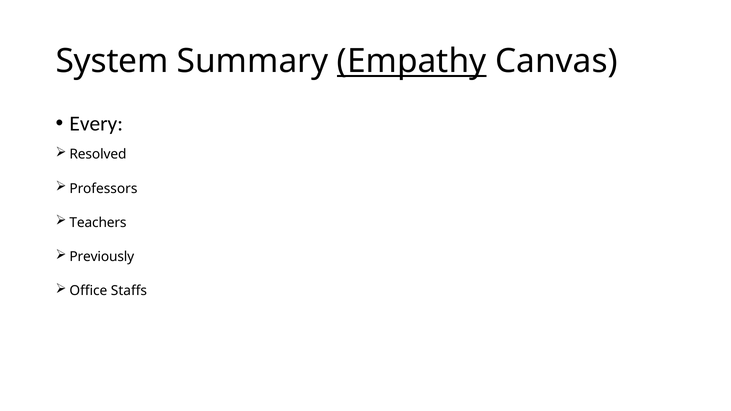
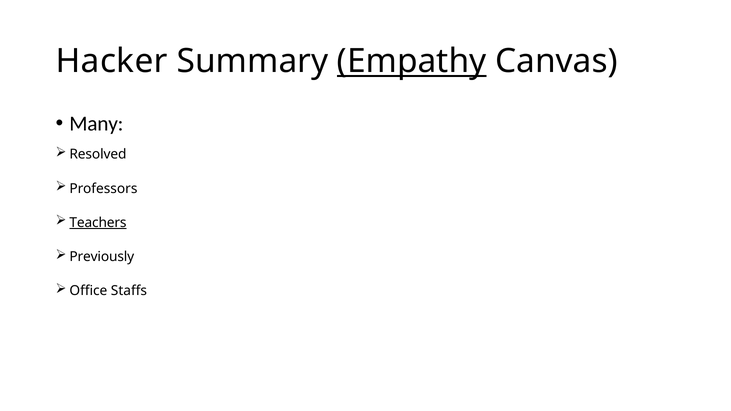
System: System -> Hacker (112, 61)
Every: Every -> Many (96, 124)
Teachers underline: none -> present (98, 223)
